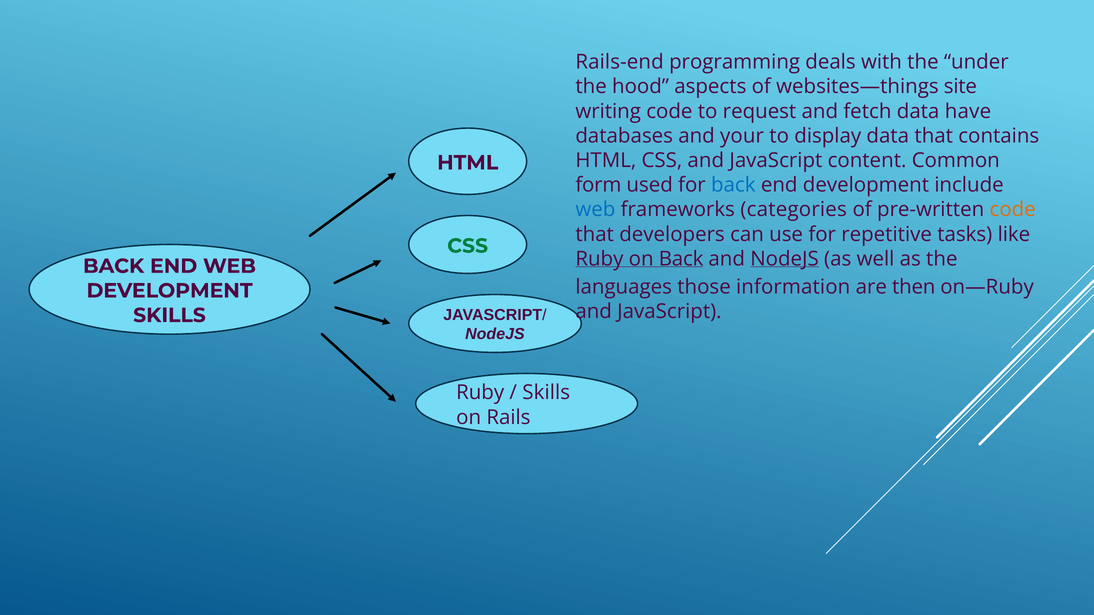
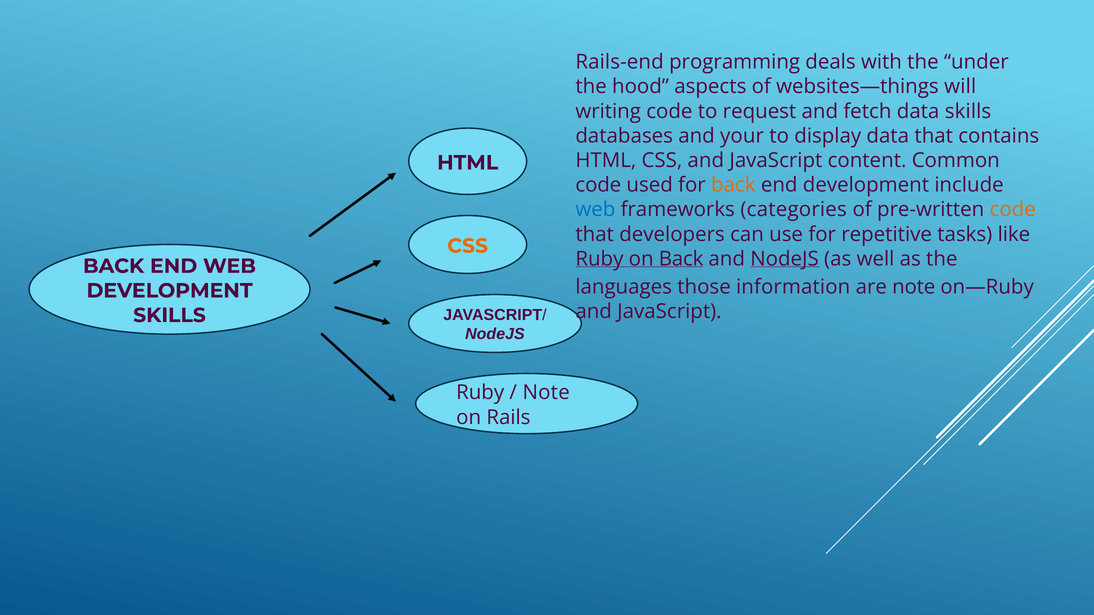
site: site -> will (960, 87)
data have: have -> skills (968, 111)
form: form -> code (598, 185)
back colour: blue -> orange (733, 185)
CSS colour: green -> orange (468, 246)
are then: then -> note (914, 287)
Skills: Skills -> Note (546, 393)
